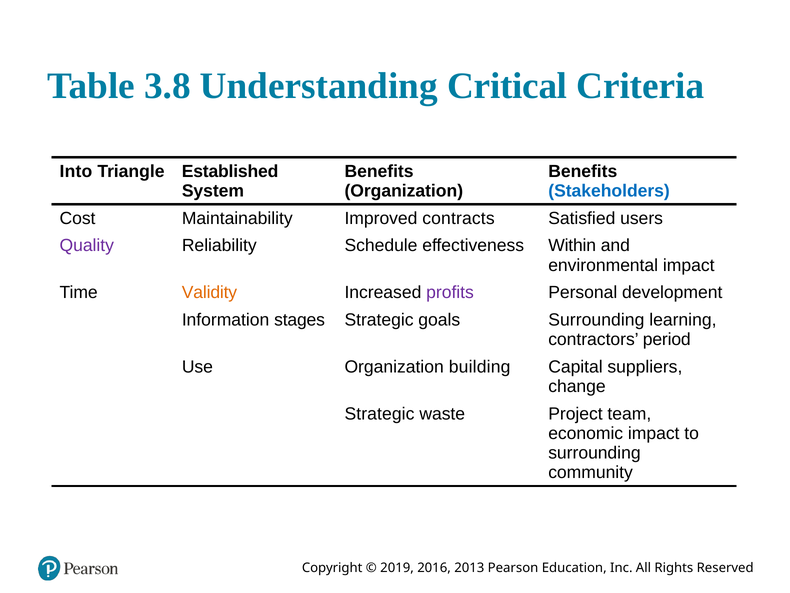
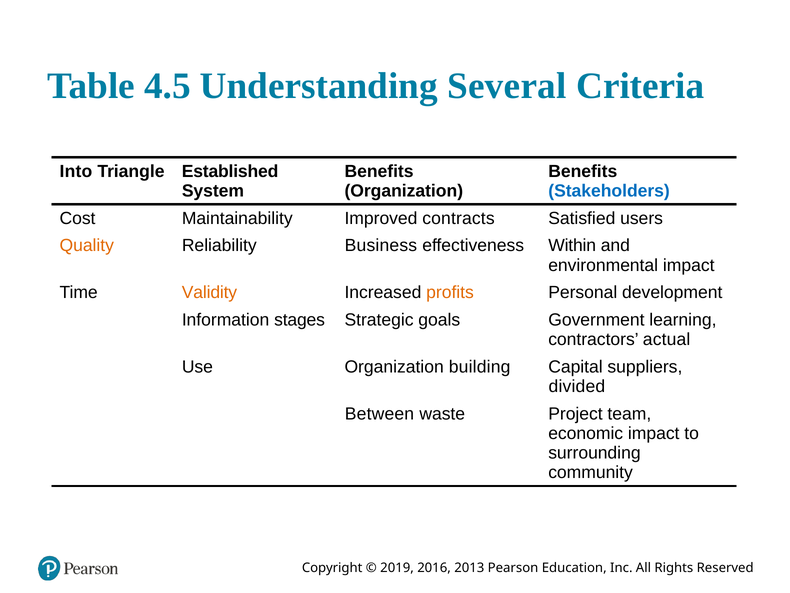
3.8: 3.8 -> 4.5 (167, 86)
Critical: Critical -> Several (507, 86)
Quality colour: purple -> orange (87, 245)
Schedule: Schedule -> Business (381, 245)
profits colour: purple -> orange (450, 292)
goals Surrounding: Surrounding -> Government (596, 320)
period: period -> actual (667, 339)
change: change -> divided (577, 386)
Blank Strategic: Strategic -> Between (379, 414)
